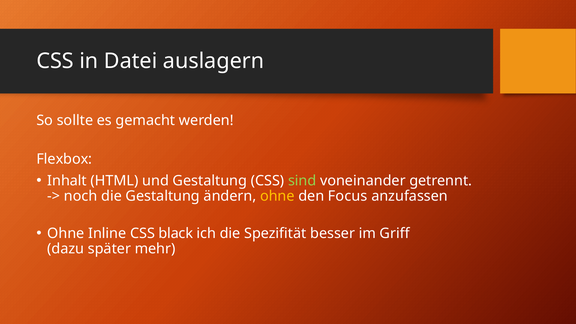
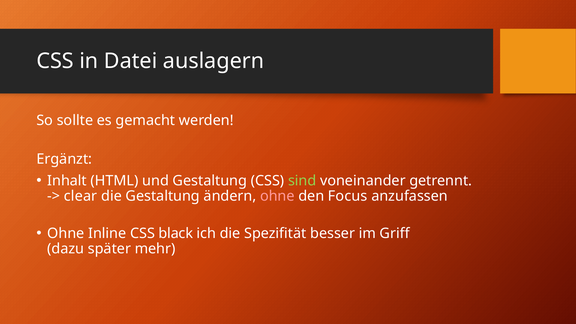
Flexbox: Flexbox -> Ergänzt (64, 159)
noch: noch -> clear (81, 196)
ohne colour: yellow -> pink (277, 196)
